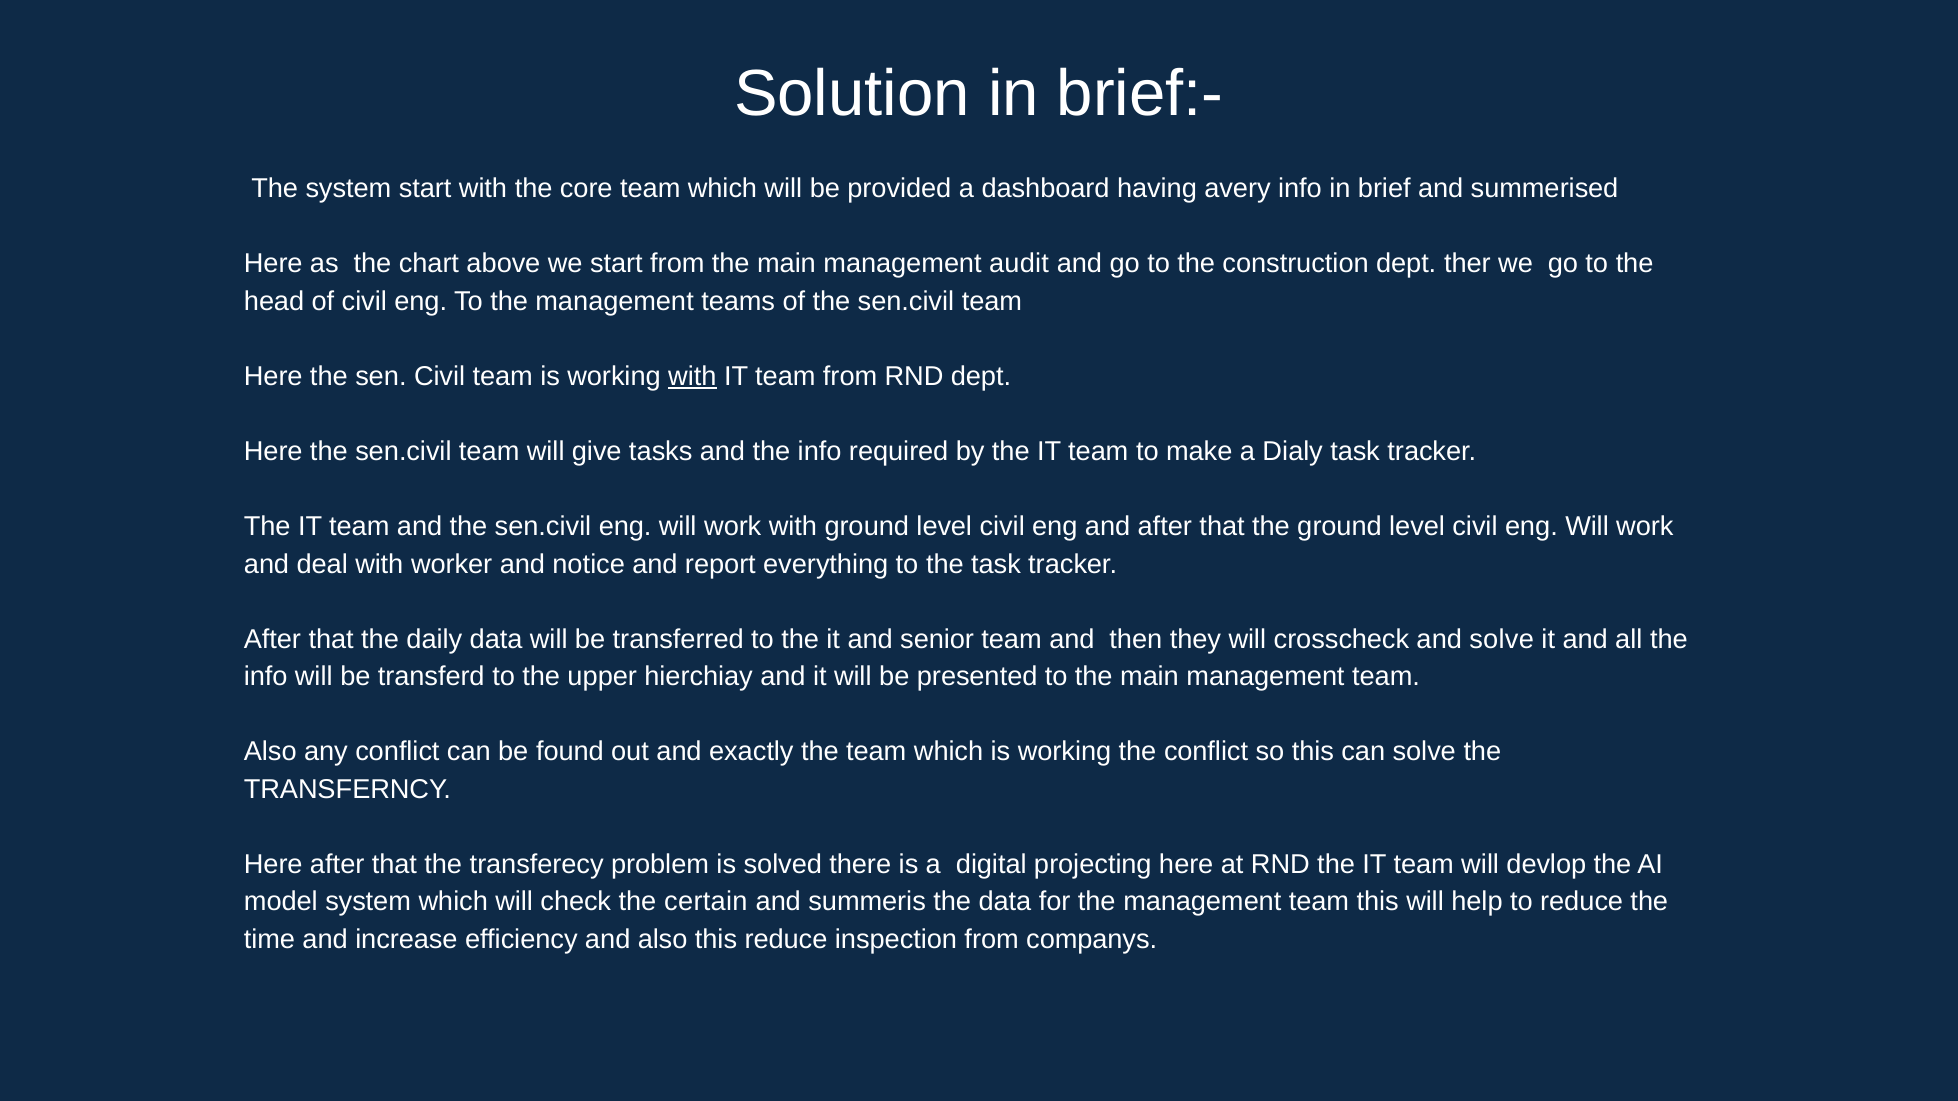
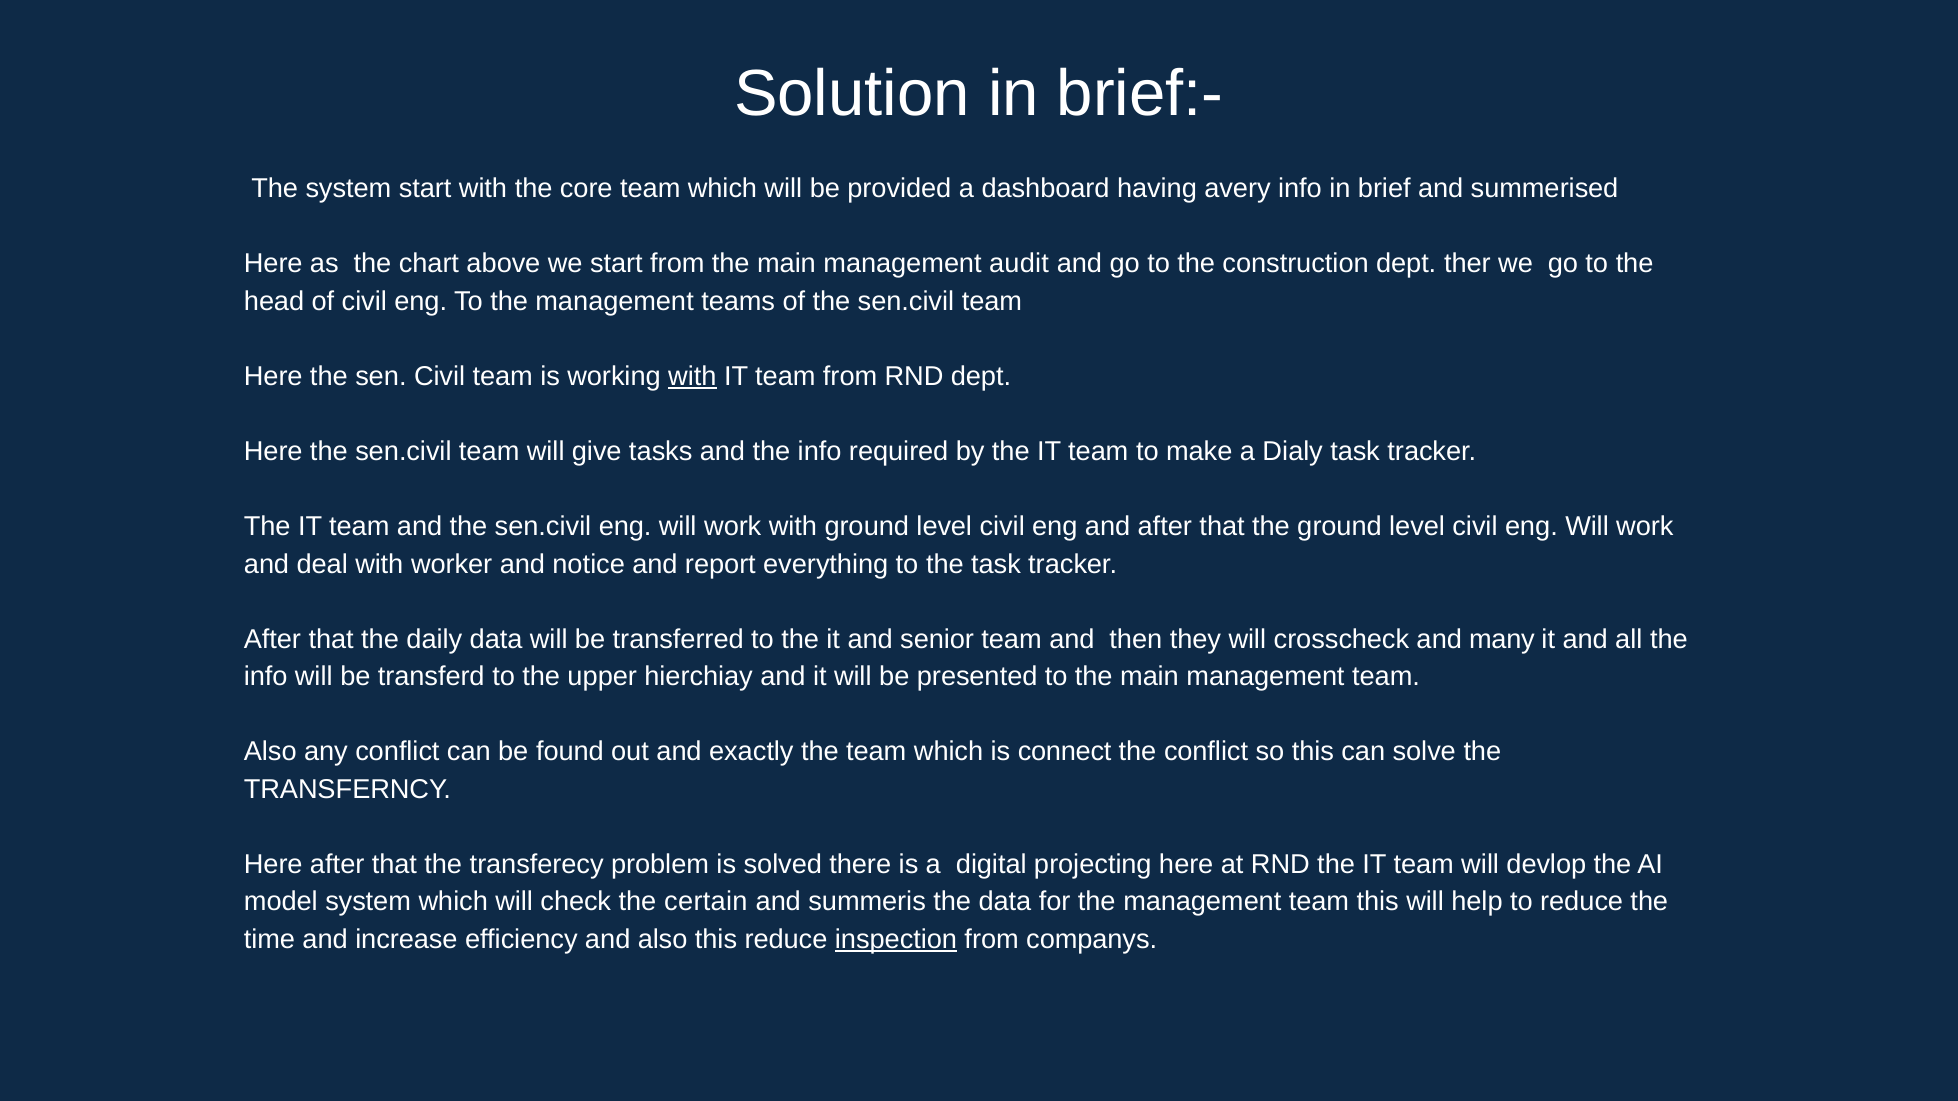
and solve: solve -> many (1502, 639)
which is working: working -> connect (1065, 752)
inspection underline: none -> present (896, 940)
